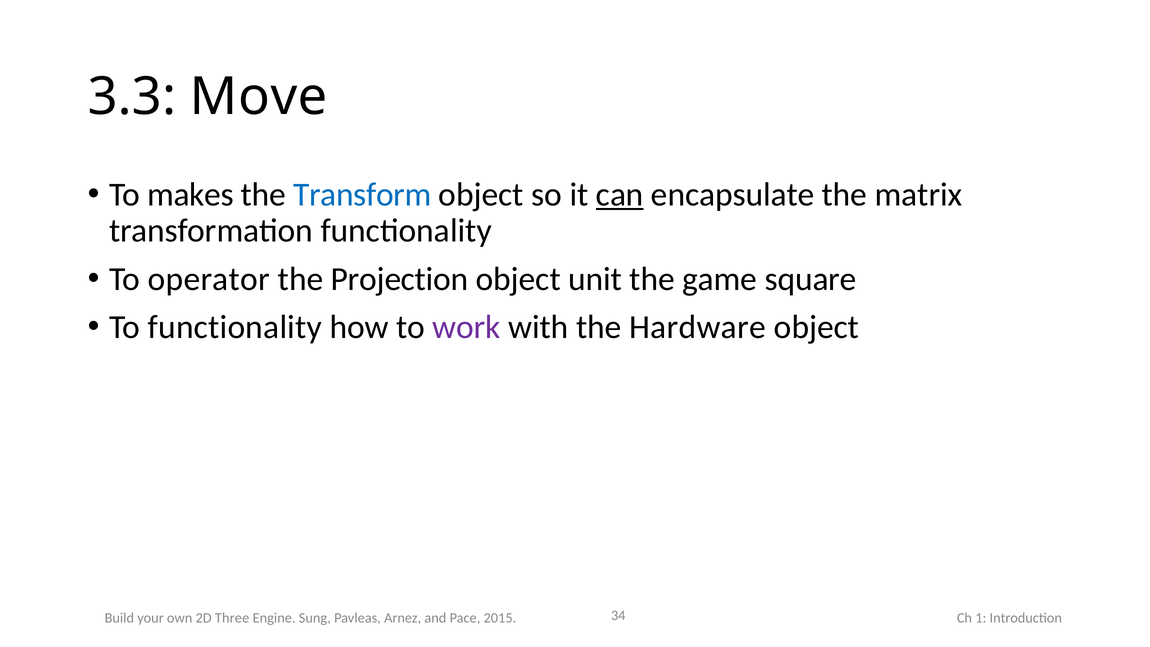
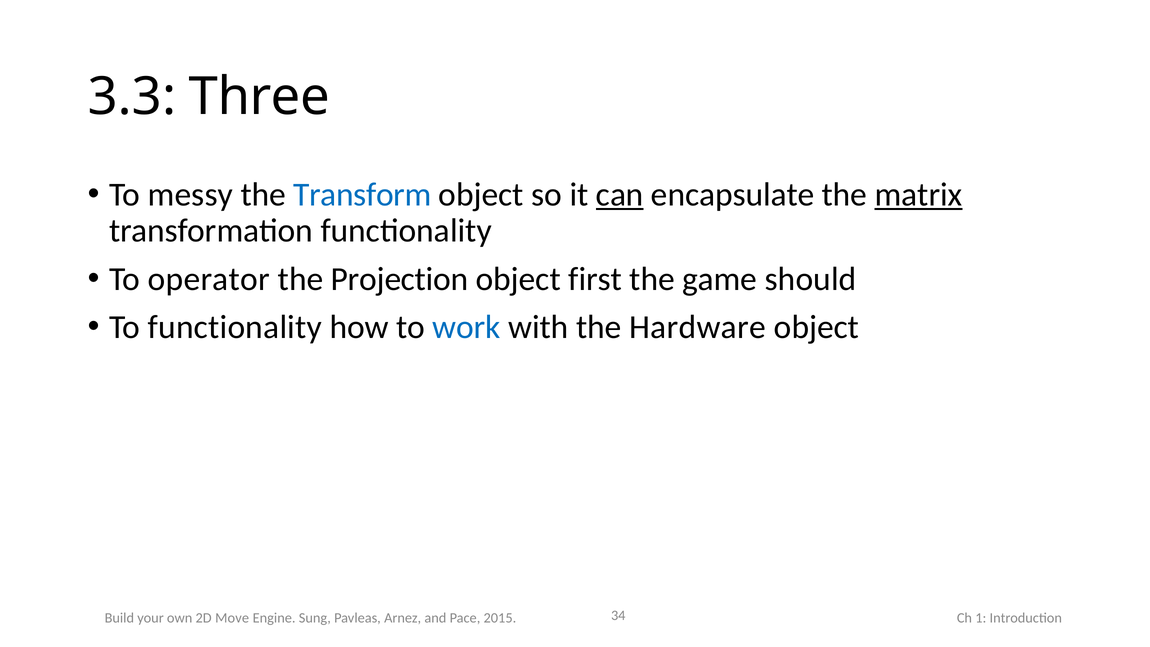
Move: Move -> Three (259, 97)
makes: makes -> messy (190, 194)
matrix underline: none -> present (919, 194)
unit: unit -> first (595, 279)
square: square -> should (811, 279)
work colour: purple -> blue (467, 327)
Three: Three -> Move (232, 618)
